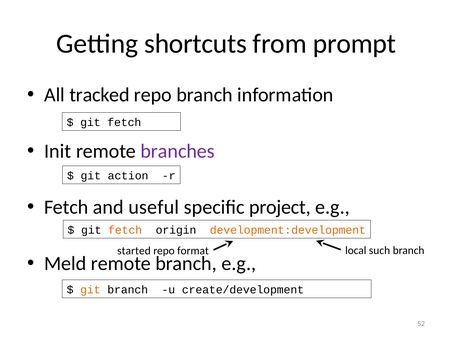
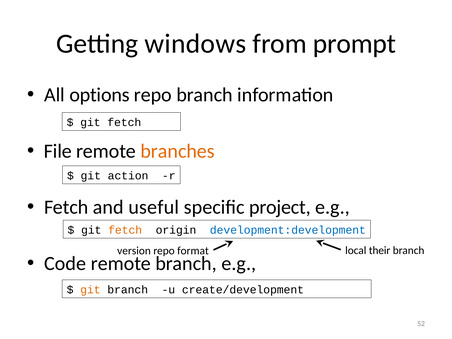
shortcuts: shortcuts -> windows (195, 44)
tracked: tracked -> options (100, 95)
Init: Init -> File (58, 151)
branches colour: purple -> orange (178, 151)
development:development colour: orange -> blue (288, 230)
such: such -> their (380, 250)
started: started -> version (134, 251)
Meld: Meld -> Code (65, 264)
